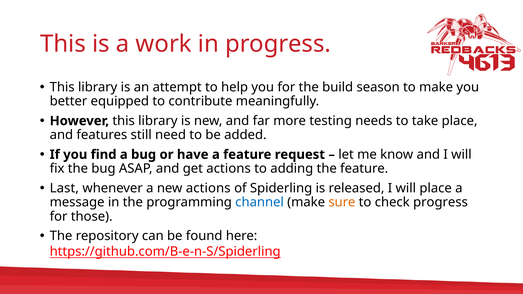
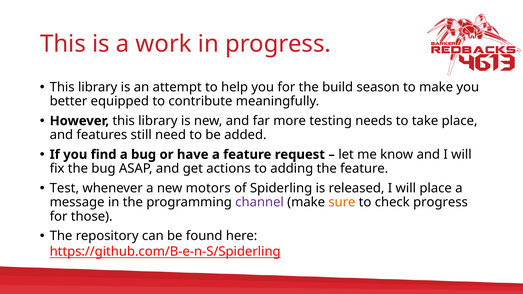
Last: Last -> Test (64, 188)
new actions: actions -> motors (208, 188)
channel colour: blue -> purple (260, 202)
